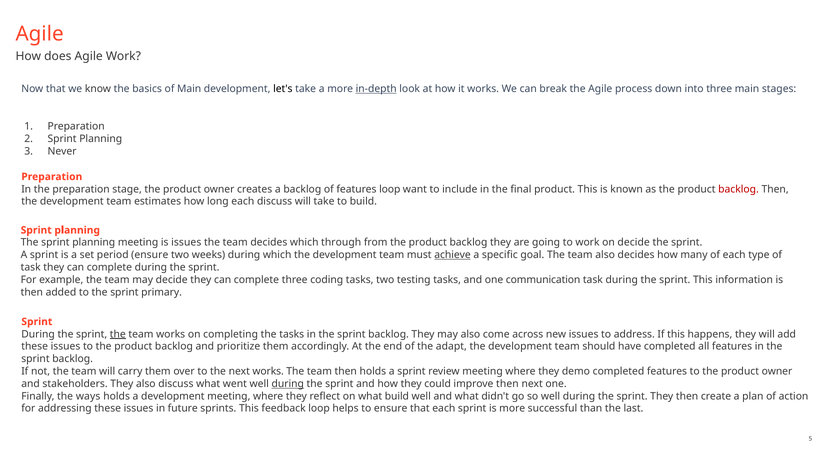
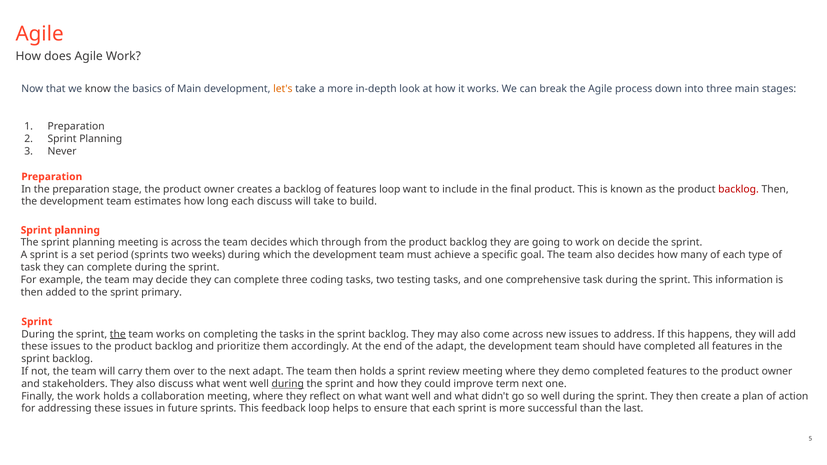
let's colour: black -> orange (283, 89)
in-depth underline: present -> none (376, 89)
is issues: issues -> across (186, 243)
period ensure: ensure -> sprints (150, 255)
achieve underline: present -> none (453, 255)
communication: communication -> comprehensive (543, 280)
next works: works -> adapt (268, 371)
improve then: then -> term (507, 384)
the ways: ways -> work (88, 396)
a development: development -> collaboration (173, 396)
what build: build -> want (397, 396)
